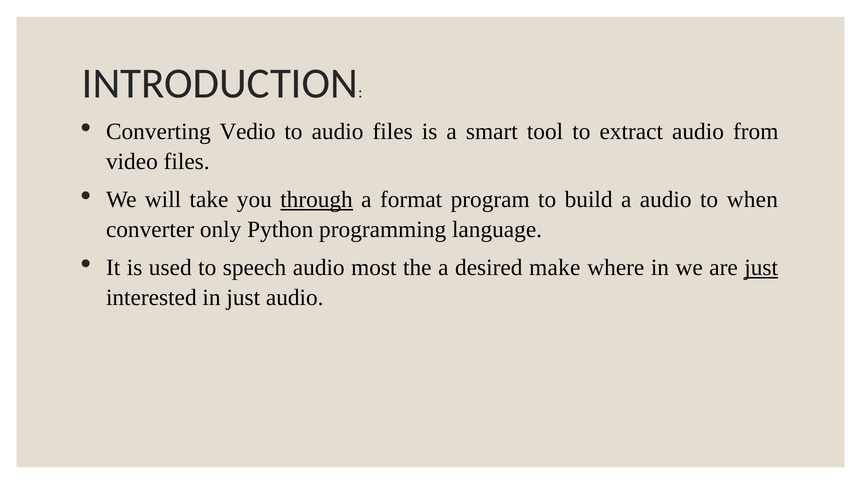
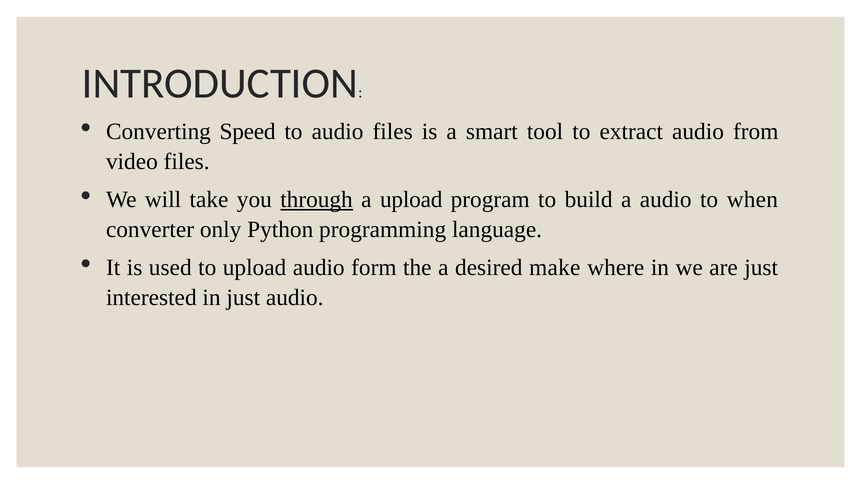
Vedio: Vedio -> Speed (248, 132)
a format: format -> upload (411, 200)
to speech: speech -> upload (255, 268)
most: most -> form (374, 268)
just underline: present -> none (761, 268)
